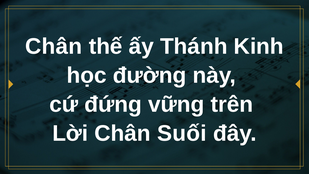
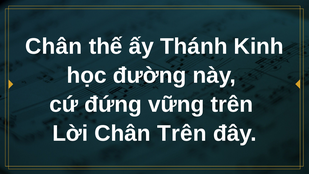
Chân Suối: Suối -> Trên (182, 133)
